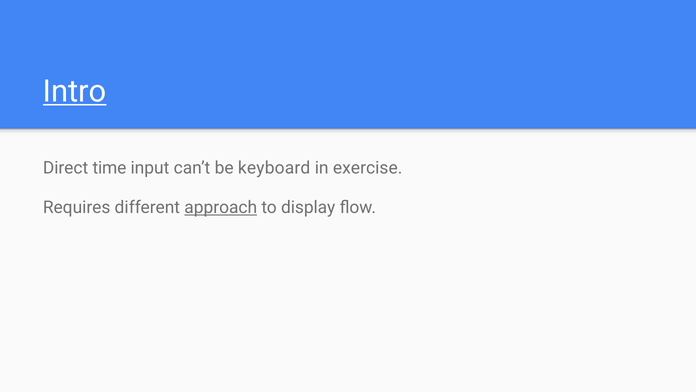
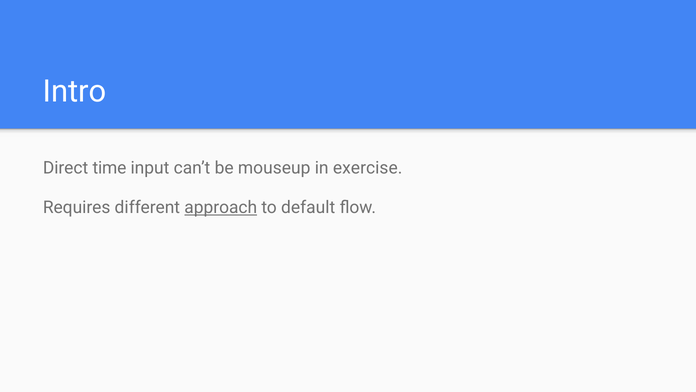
Intro underline: present -> none (75, 91)
keyboard: keyboard -> mouseup (274, 168)
display: display -> default (308, 207)
